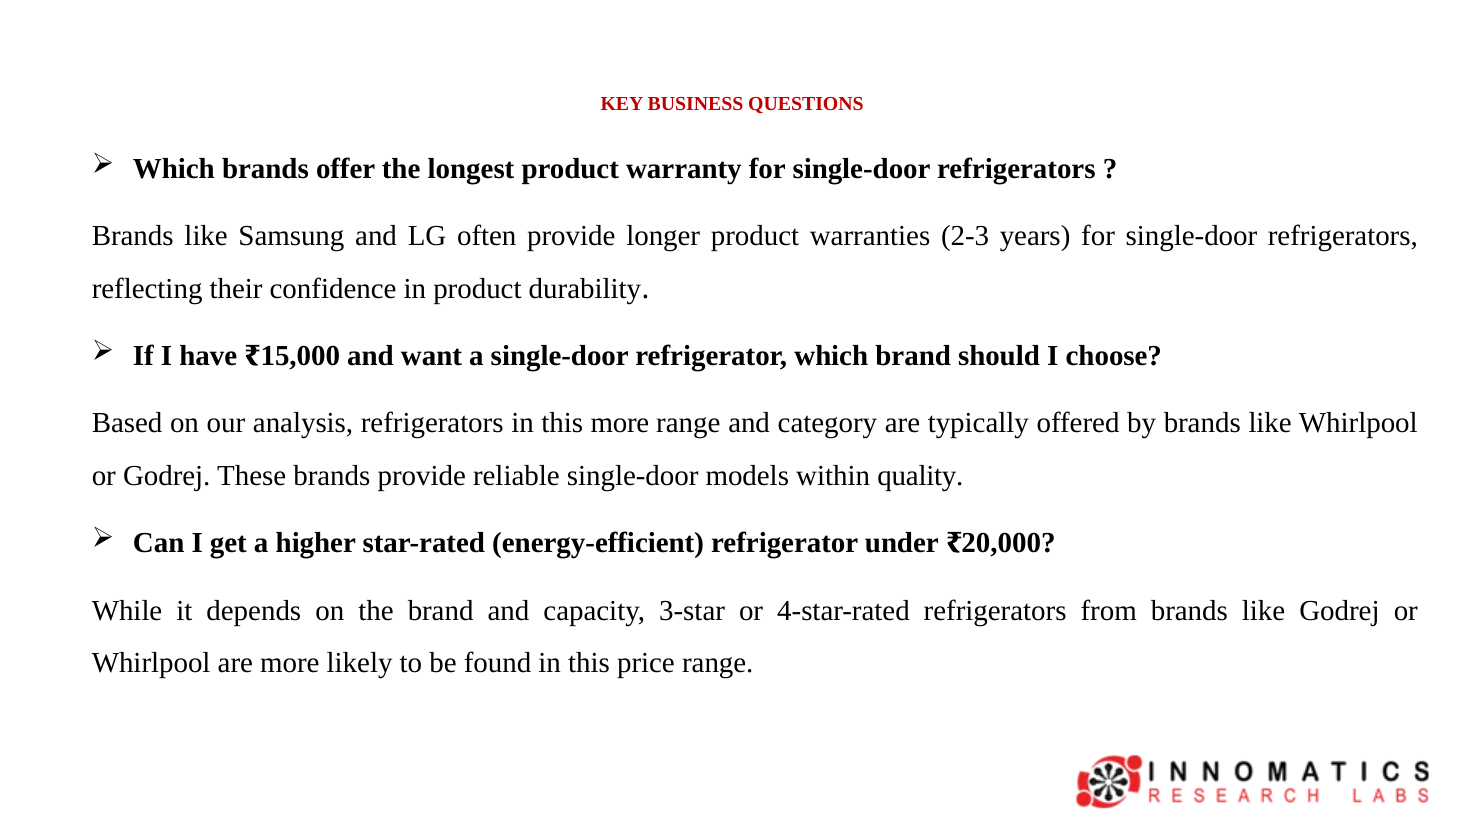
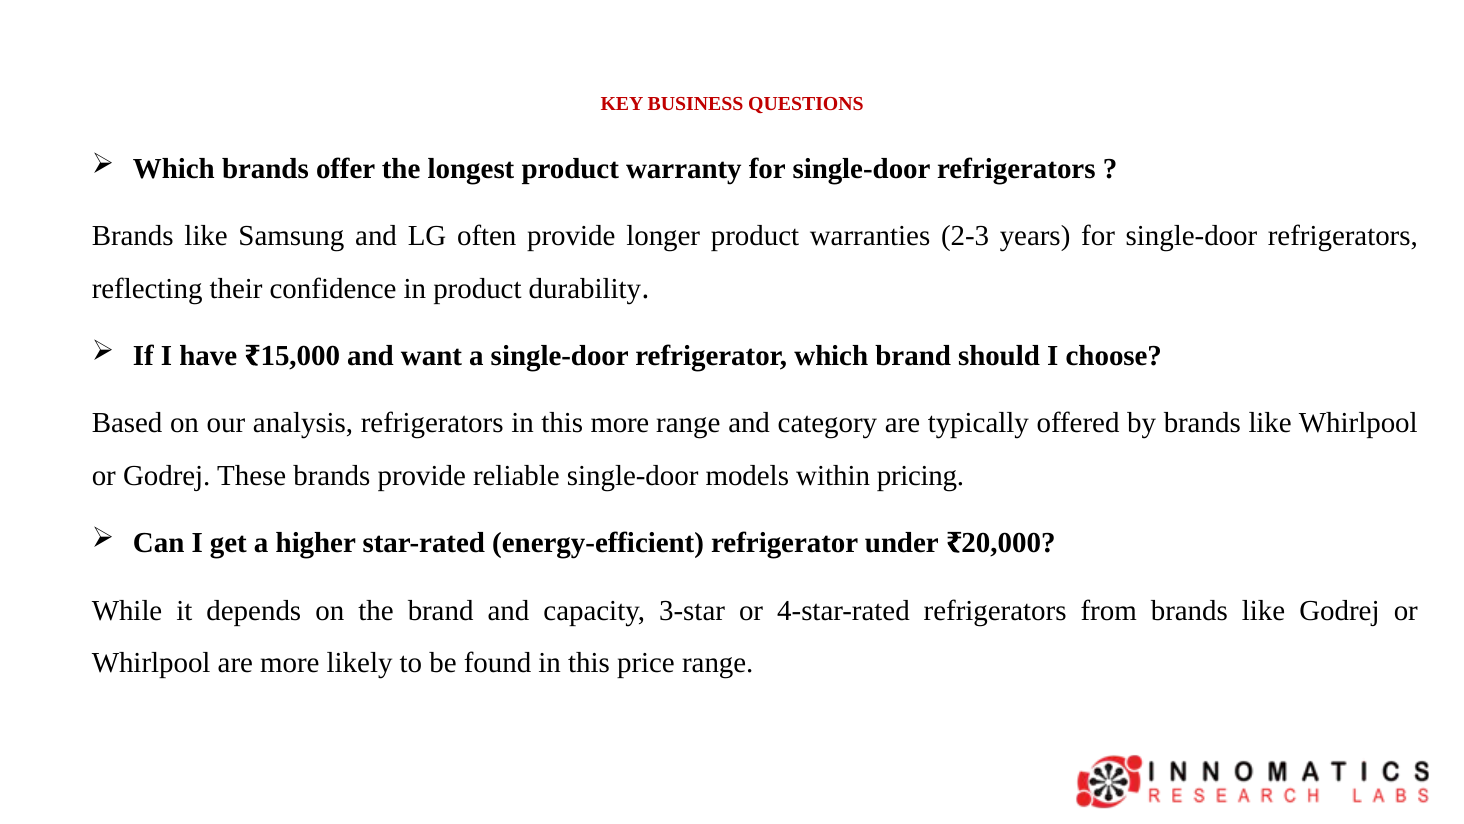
quality: quality -> pricing (920, 475)
